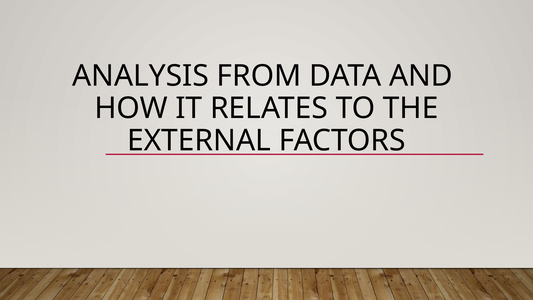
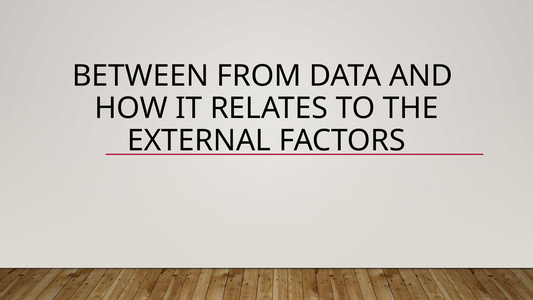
ANALYSIS: ANALYSIS -> BETWEEN (141, 76)
